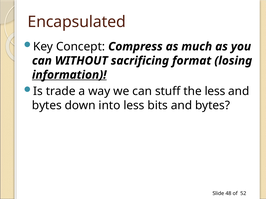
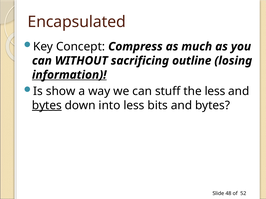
format: format -> outline (192, 61)
trade: trade -> show (61, 91)
bytes underline: none -> present (47, 106)
